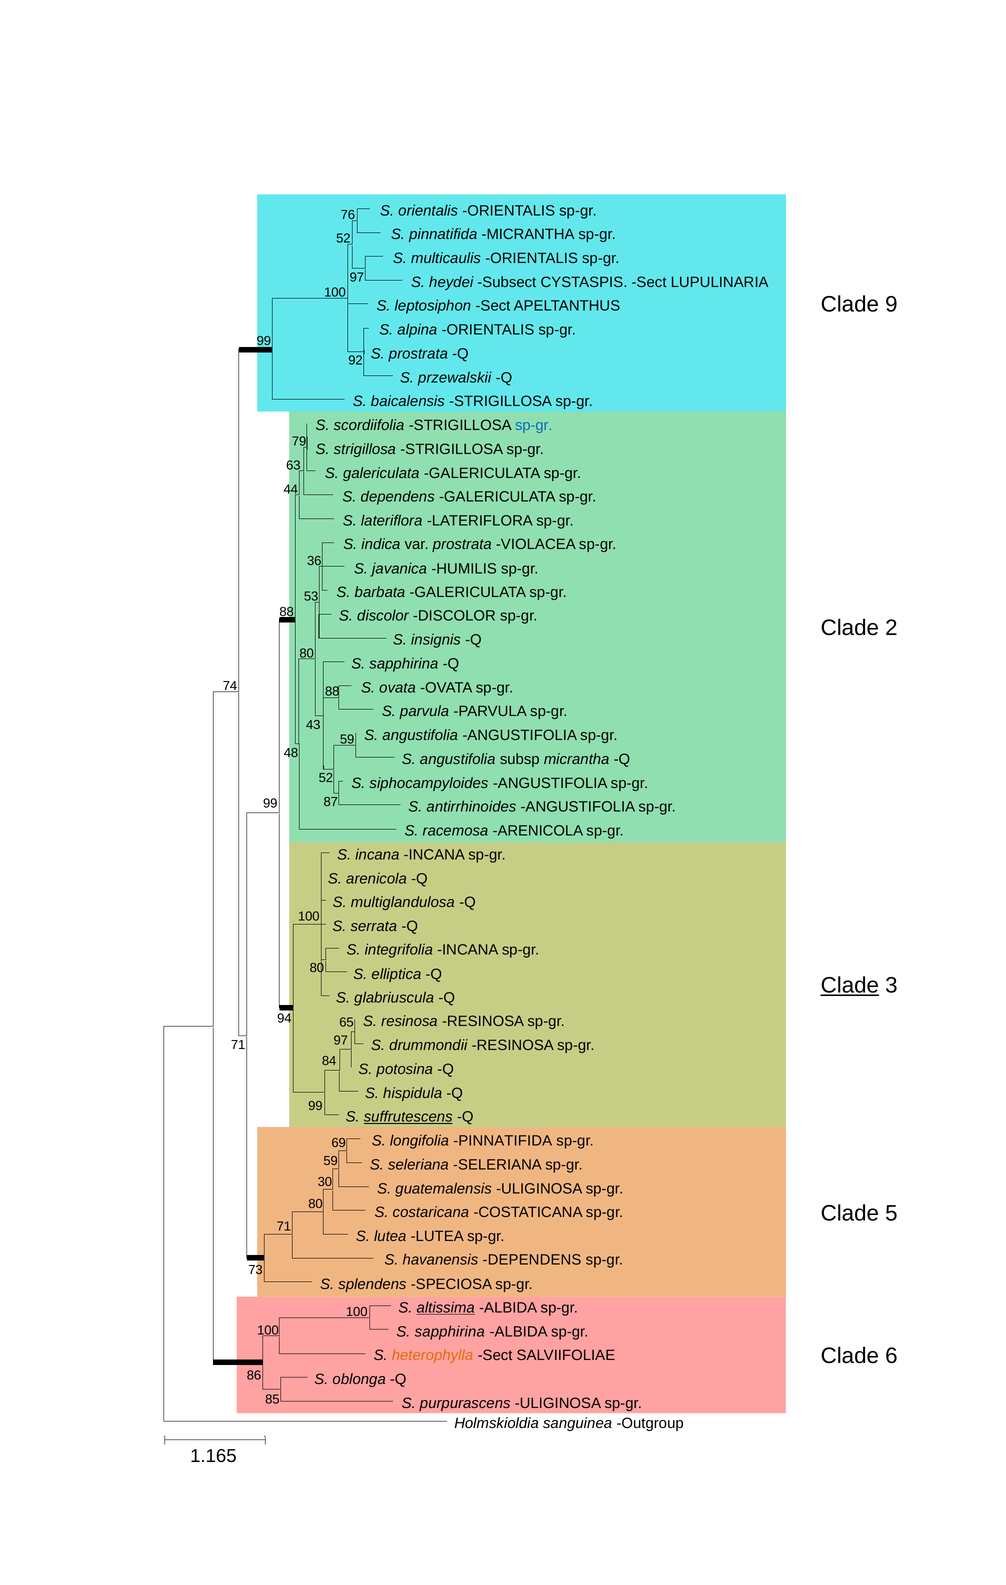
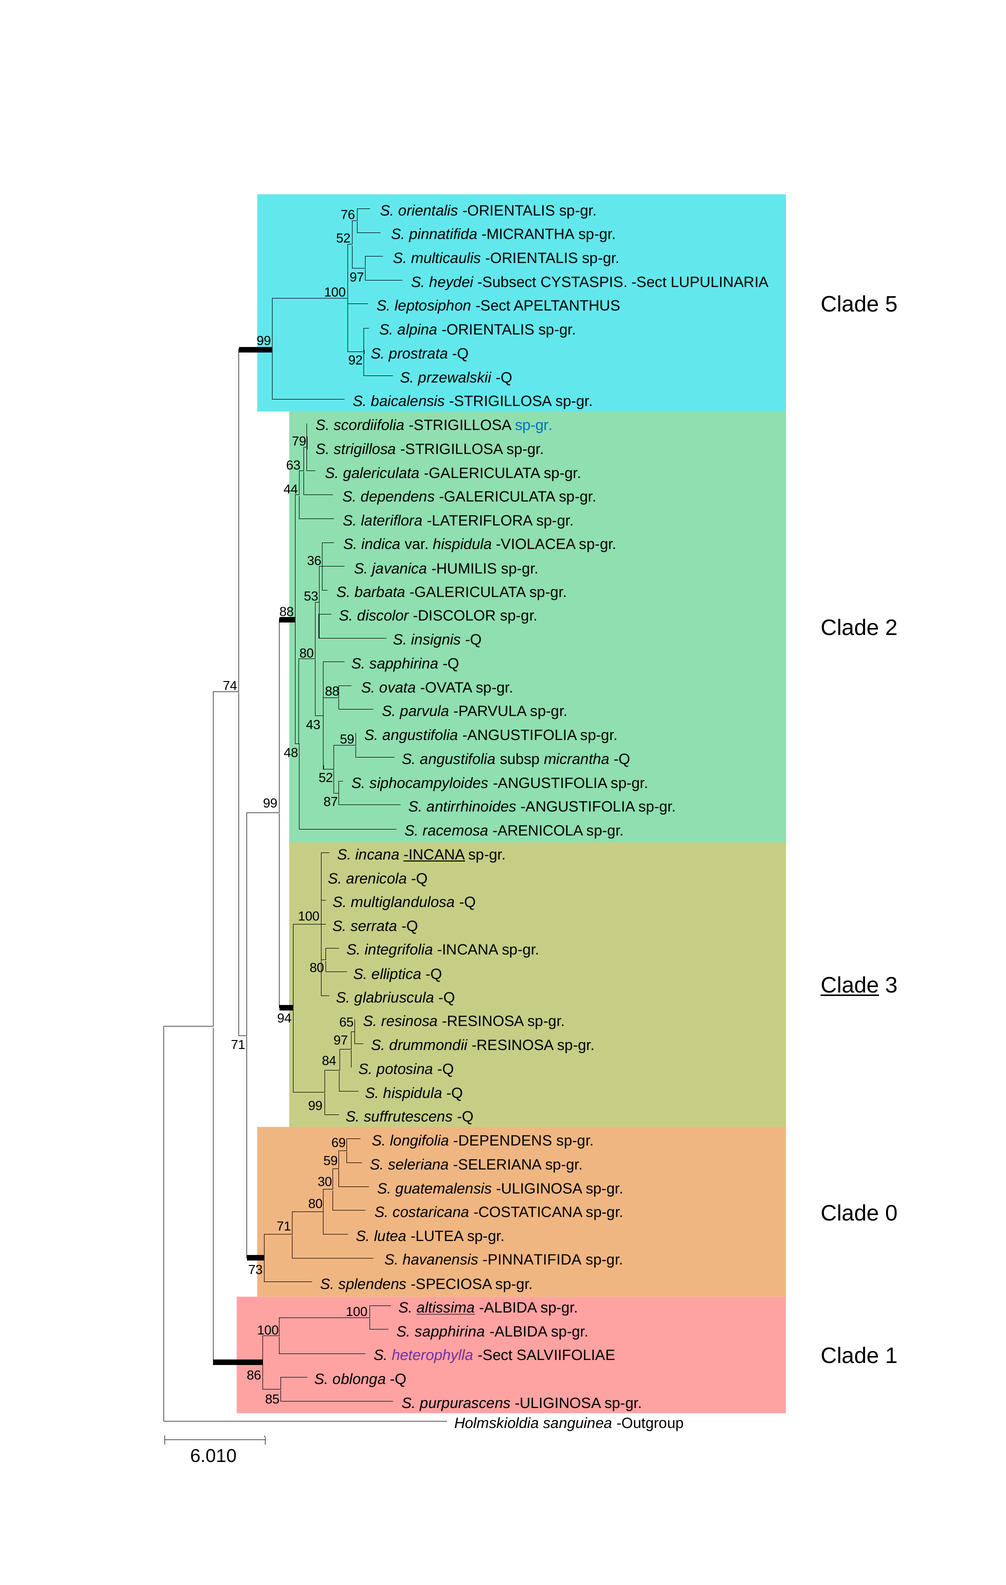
9: 9 -> 5 (891, 304)
var prostrata: prostrata -> hispidula (462, 544)
INCANA underline: none -> present (434, 854)
suffrutescens underline: present -> none (408, 1117)
longifolia PINNATIFIDA: PINNATIFIDA -> DEPENDENS (503, 1141)
5: 5 -> 0 (891, 1213)
havanensis DEPENDENS: DEPENDENS -> PINNATIFIDA (532, 1260)
6: 6 -> 1 (891, 1356)
heterophylla colour: orange -> purple (432, 1355)
1.165: 1.165 -> 6.010 (213, 1456)
